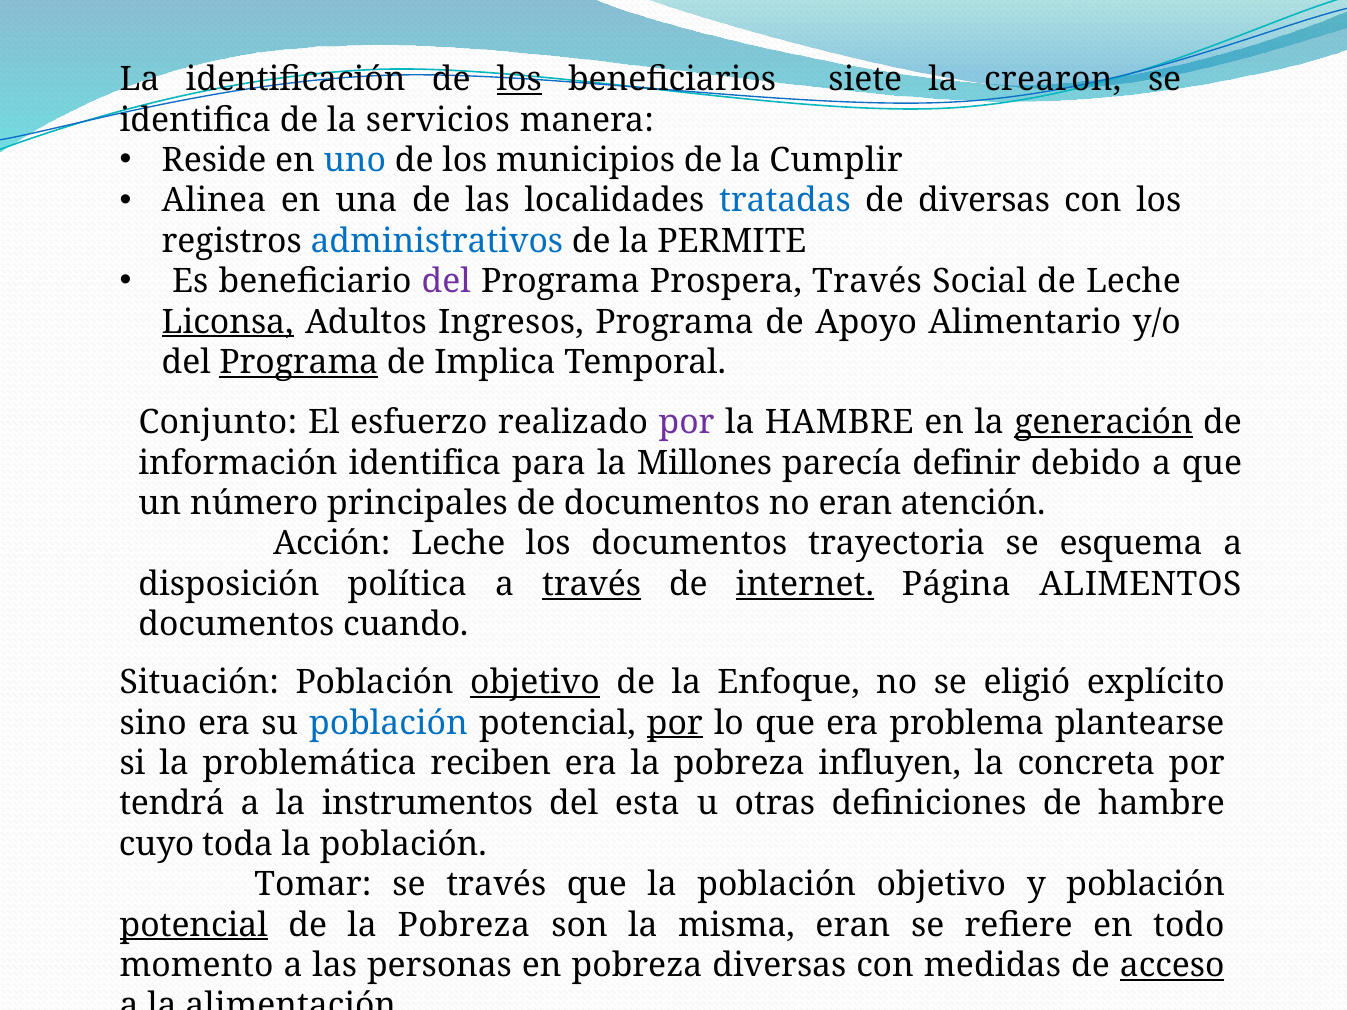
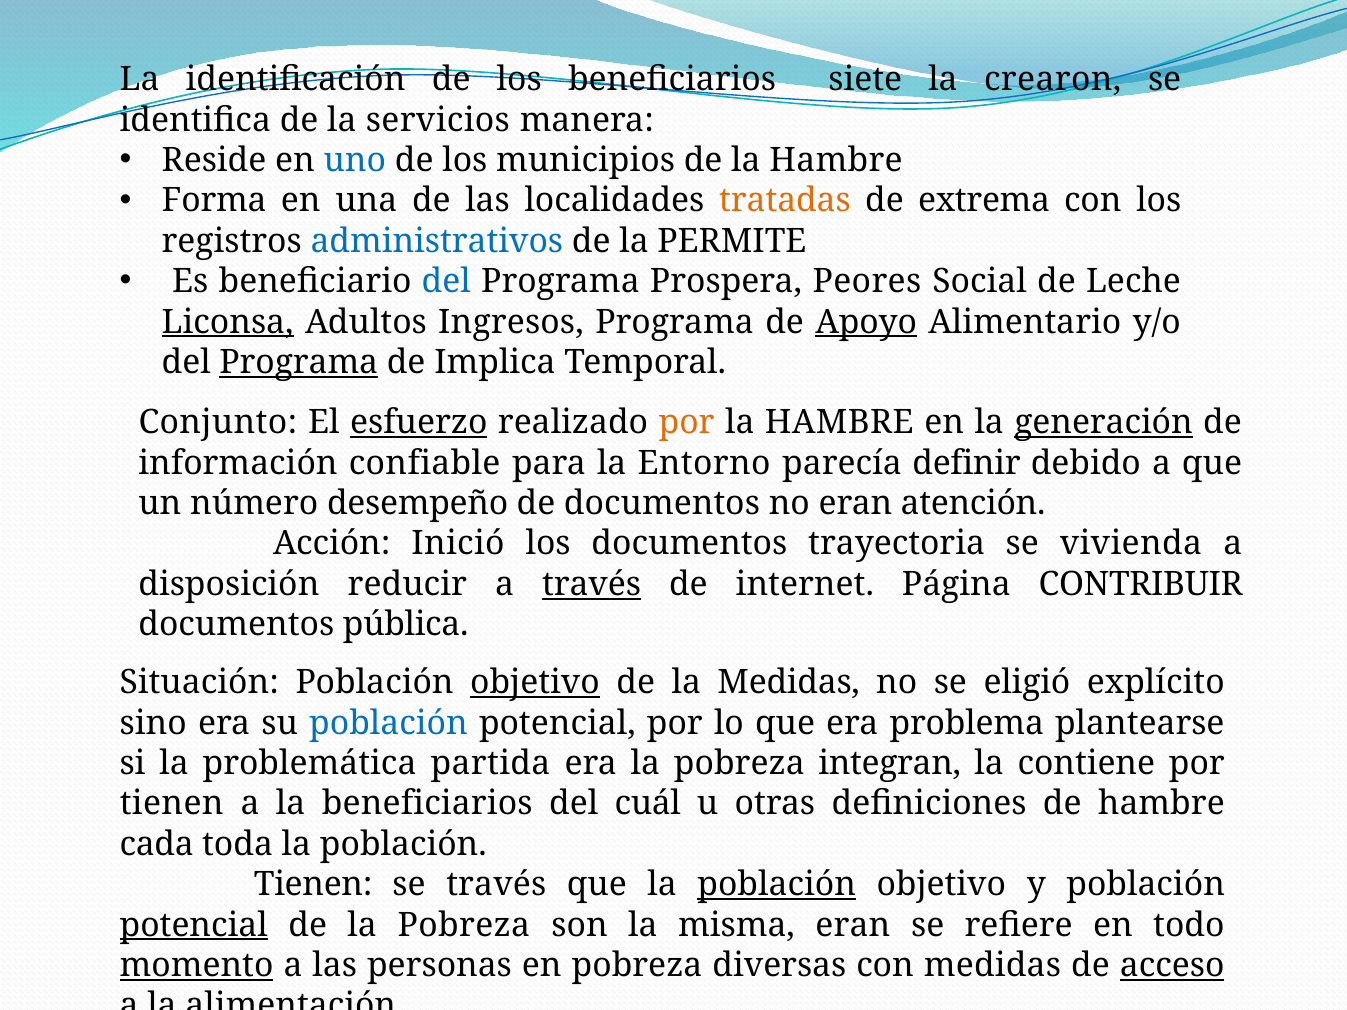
los underline: present -> none (519, 80)
de la Cumplir: Cumplir -> Hambre (836, 160)
Alinea: Alinea -> Forma (214, 201)
tratadas colour: blue -> orange (785, 201)
de diversas: diversas -> extrema (984, 201)
del colour: purple -> blue (446, 282)
Prospera Través: Través -> Peores (867, 282)
Apoyo underline: none -> present (866, 322)
esfuerzo underline: none -> present (419, 423)
por colour: purple -> orange (687, 423)
información identifica: identifica -> confiable (425, 463)
Millones: Millones -> Entorno (704, 463)
principales: principales -> desempeño (418, 504)
Acción Leche: Leche -> Inició (458, 544)
esquema: esquema -> vivienda (1131, 544)
política: política -> reducir (407, 584)
internet underline: present -> none (805, 584)
ALIMENTOS: ALIMENTOS -> CONTRIBUIR (1141, 584)
cuando: cuando -> pública (406, 625)
la Enfoque: Enfoque -> Medidas (789, 683)
por underline: present -> none (675, 723)
reciben: reciben -> partida (491, 764)
influyen: influyen -> integran (890, 764)
concreta: concreta -> contiene (1086, 764)
tendrá: tendrá -> tienen (172, 804)
la instrumentos: instrumentos -> beneficiarios (427, 804)
esta: esta -> cuál (648, 804)
cuyo: cuyo -> cada (157, 844)
Tomar: Tomar -> Tienen (313, 885)
población underline: none -> present (777, 885)
momento underline: none -> present (197, 966)
